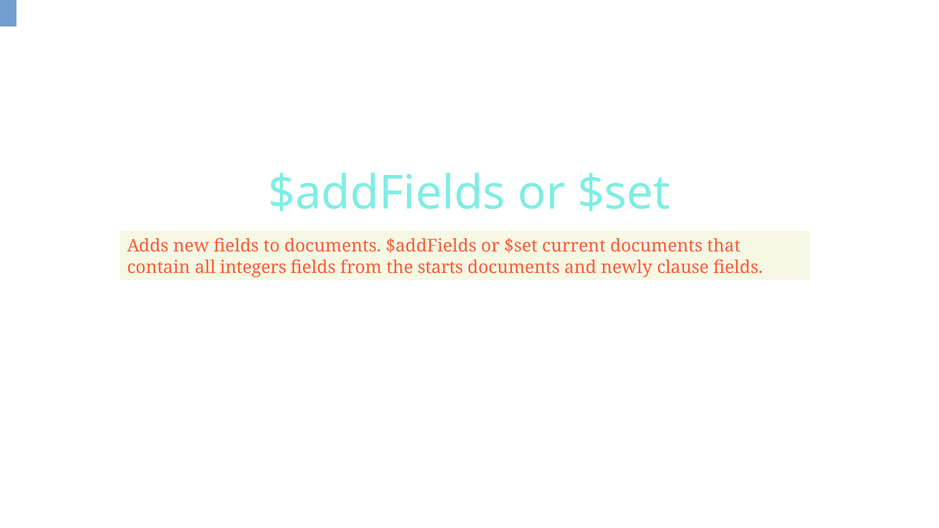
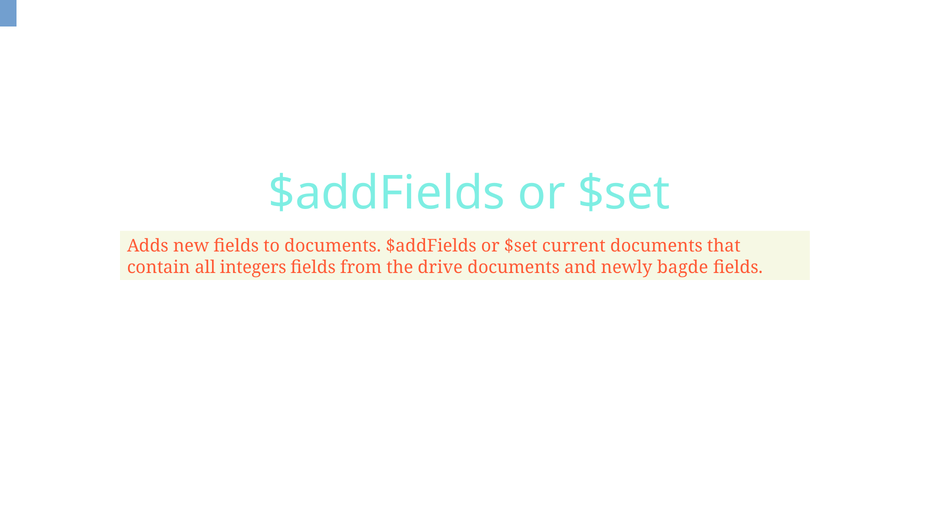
starts: starts -> drive (440, 267)
clause: clause -> bagde (683, 267)
